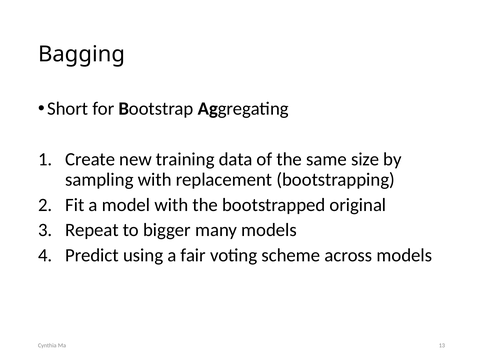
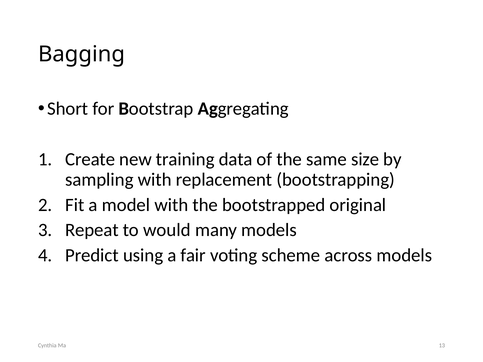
bigger: bigger -> would (167, 230)
